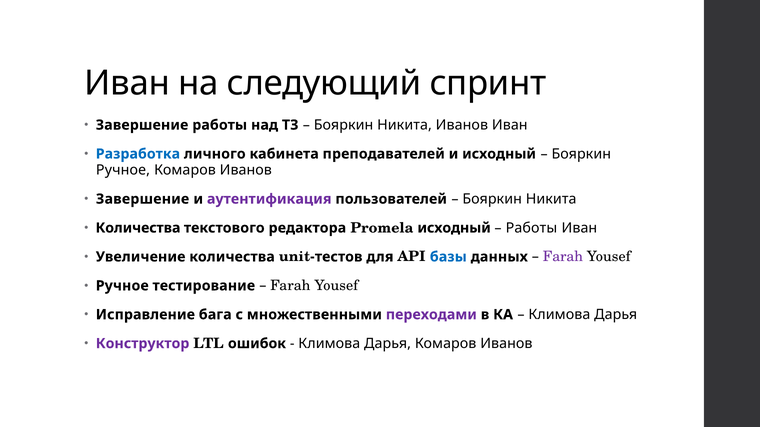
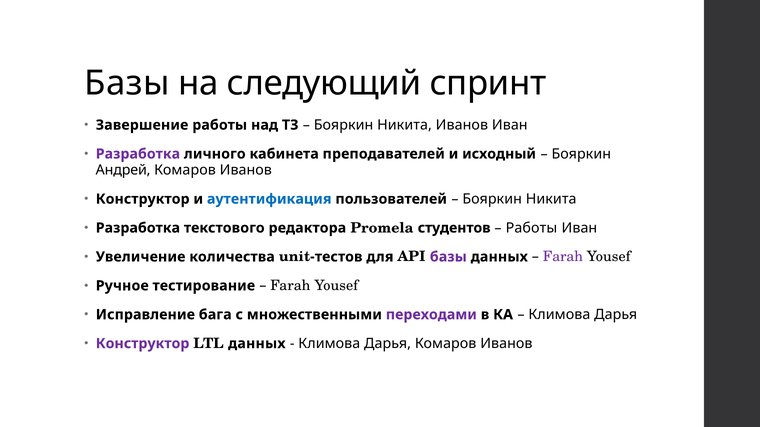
Иван: Иван -> Базы (127, 84)
Разработка colour: blue -> purple (138, 154)
Ручное: Ручное -> Андрей (123, 170)
Завершение: Завершение -> Конструктор (143, 199)
аутентификация colour: purple -> blue (269, 199)
Количества: Количества -> Разработка (138, 228)
Promela исходный: исходный -> студентов (454, 228)
базы colour: blue -> purple (448, 257)
LTL ошибок: ошибок -> данных (257, 344)
